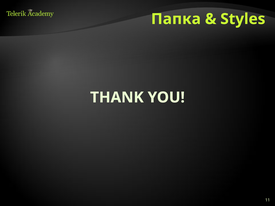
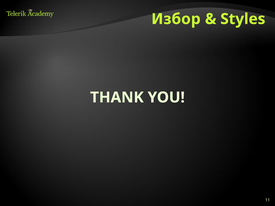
Папка: Папка -> Избор (176, 19)
